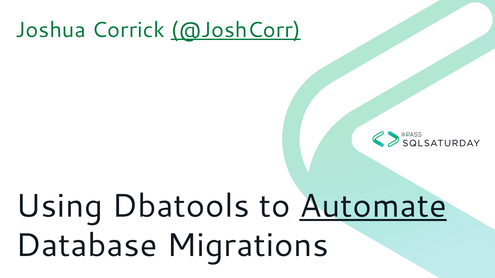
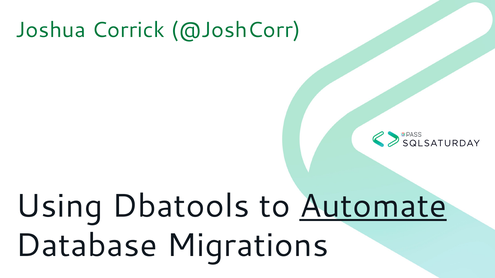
@JoshCorr underline: present -> none (236, 30)
